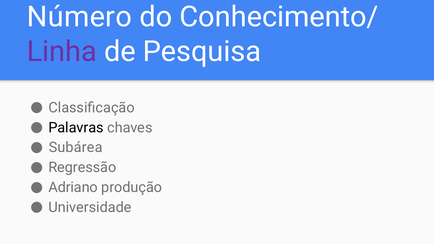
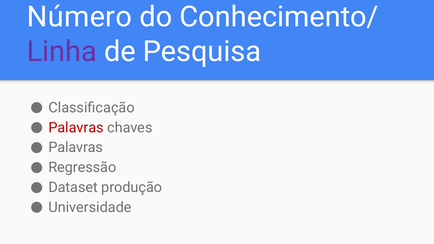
Palavras colour: black -> red (76, 128)
Subárea: Subárea -> Palavras (76, 148)
Adriano: Adriano -> Dataset (73, 188)
